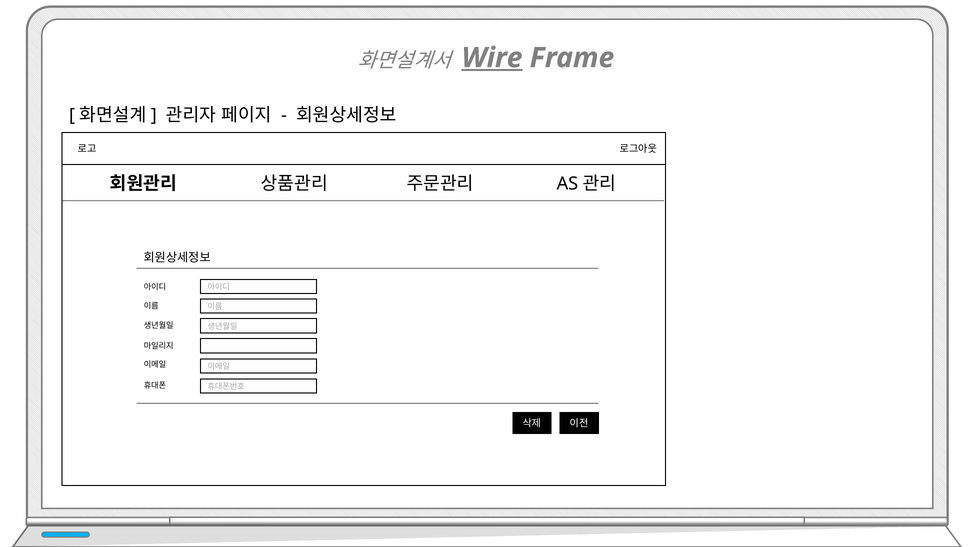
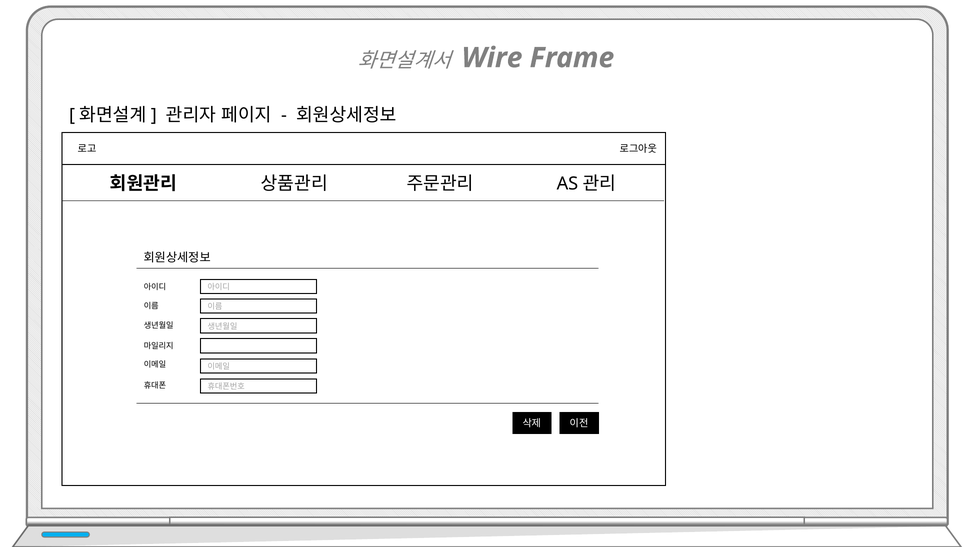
Wire underline: present -> none (492, 58)
